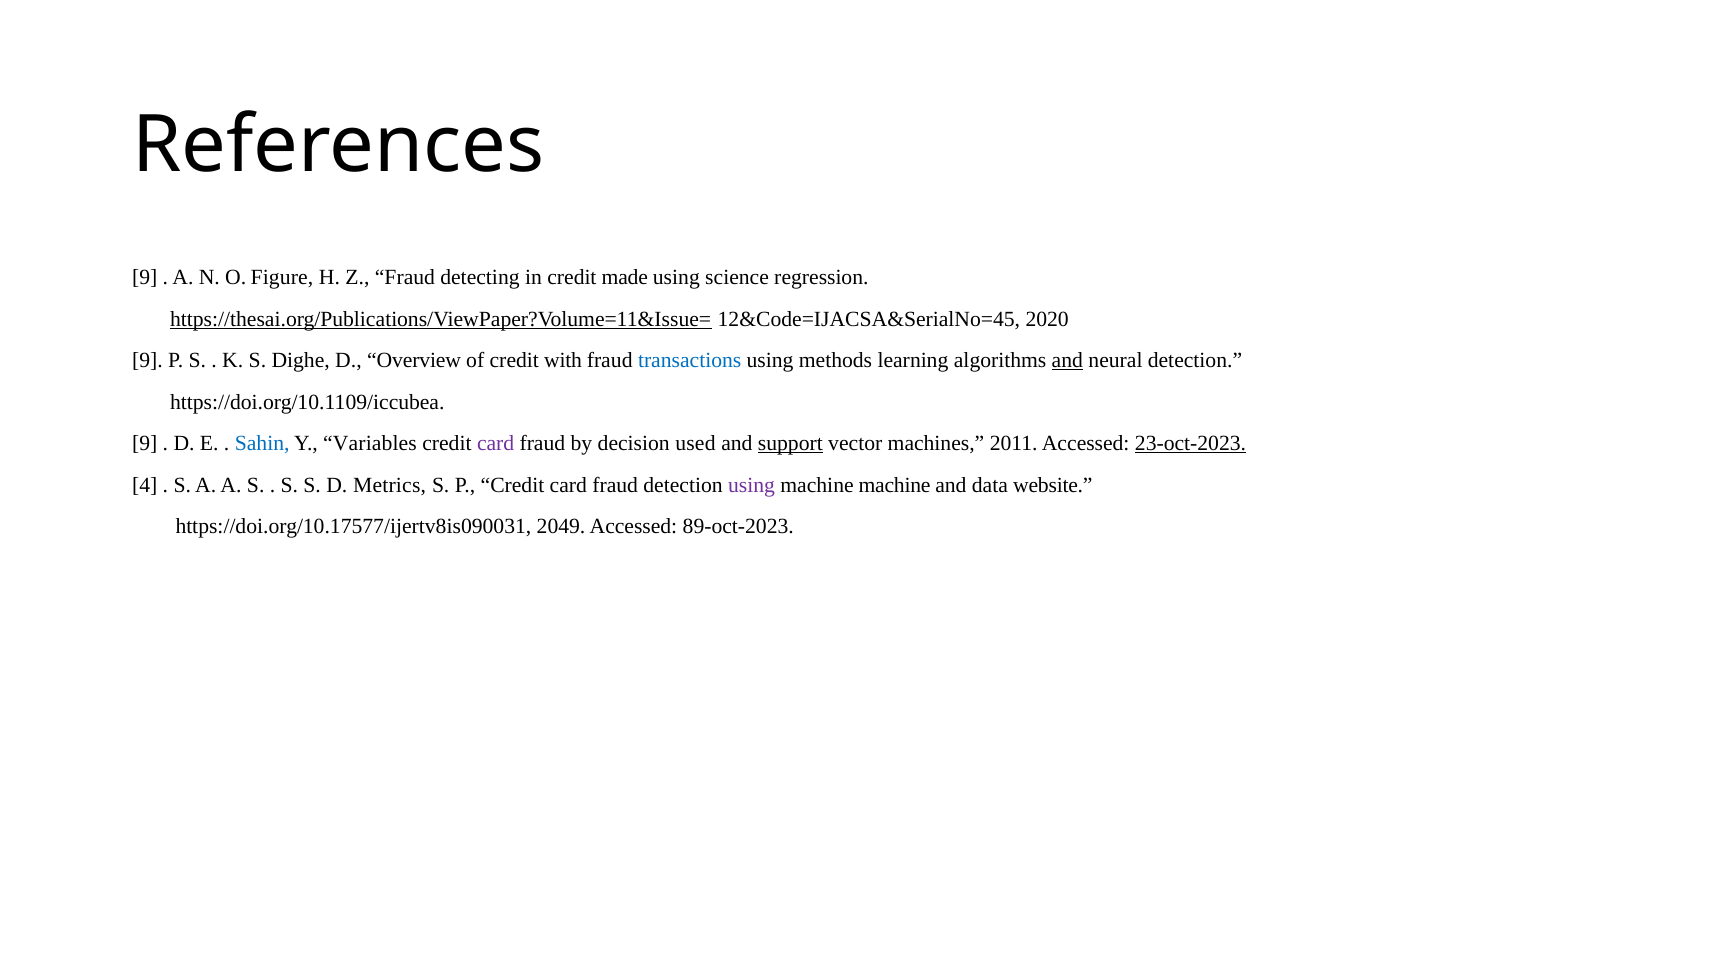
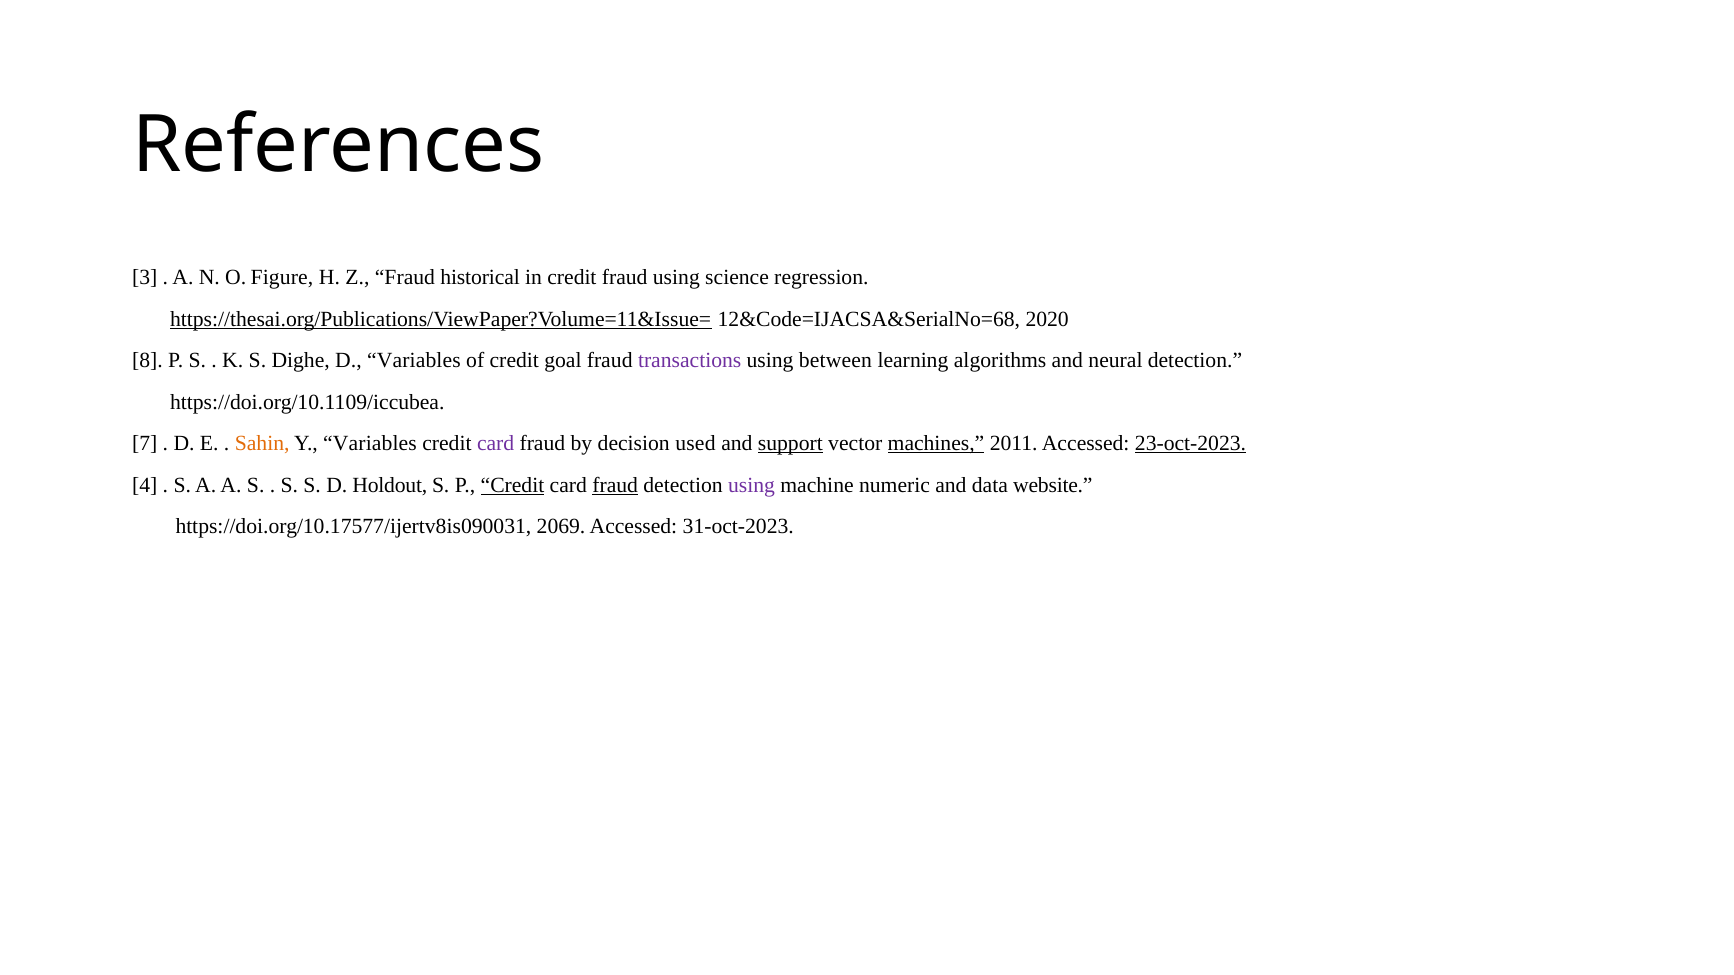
9: 9 -> 3 (145, 278)
detecting: detecting -> historical (480, 278)
credit made: made -> fraud (625, 278)
12&Code=IJACSA&SerialNo=45: 12&Code=IJACSA&SerialNo=45 -> 12&Code=IJACSA&SerialNo=68 (869, 319)
9: 9 -> 8 (147, 361)
D Overview: Overview -> Variables (414, 361)
with: with -> goal (563, 361)
transactions colour: blue -> purple (690, 361)
methods: methods -> between (835, 361)
and underline: present -> none (1067, 361)
9: 9 -> 7 (145, 444)
Sahin colour: blue -> orange (262, 444)
machines underline: none -> present (936, 444)
Metrics: Metrics -> Holdout (390, 485)
Credit underline: none -> present (513, 485)
fraud underline: none -> present (615, 485)
machine machine: machine -> numeric (894, 485)
2049: 2049 -> 2069 (561, 527)
89-oct-2023: 89-oct-2023 -> 31-oct-2023 (738, 527)
